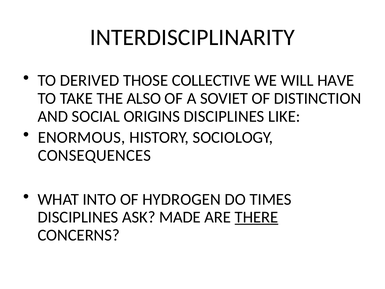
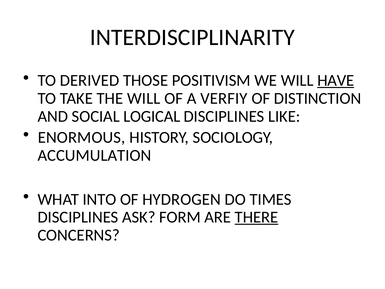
COLLECTIVE: COLLECTIVE -> POSITIVISM (211, 80)
HAVE underline: none -> present (336, 80)
THE ALSO: ALSO -> WILL (144, 98)
SOVIET: SOVIET -> VERFIY (224, 98)
ORIGINS: ORIGINS -> LOGICAL (152, 116)
CONSEQUENCES: CONSEQUENCES -> ACCUMULATION (94, 155)
MADE: MADE -> FORM (180, 217)
